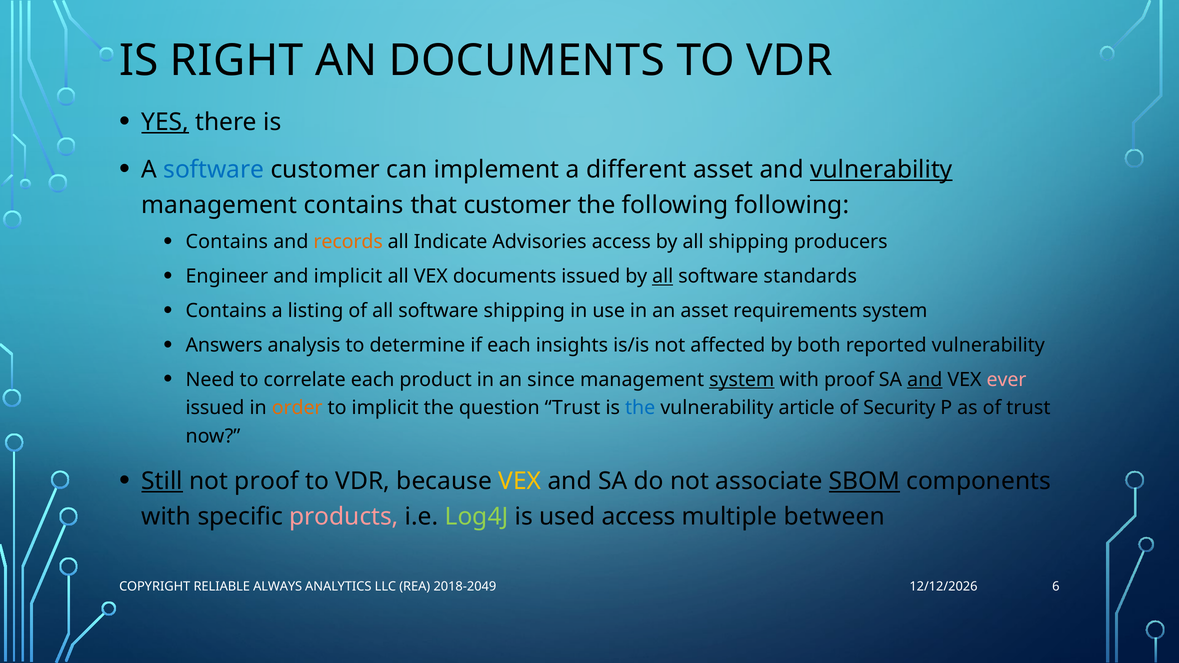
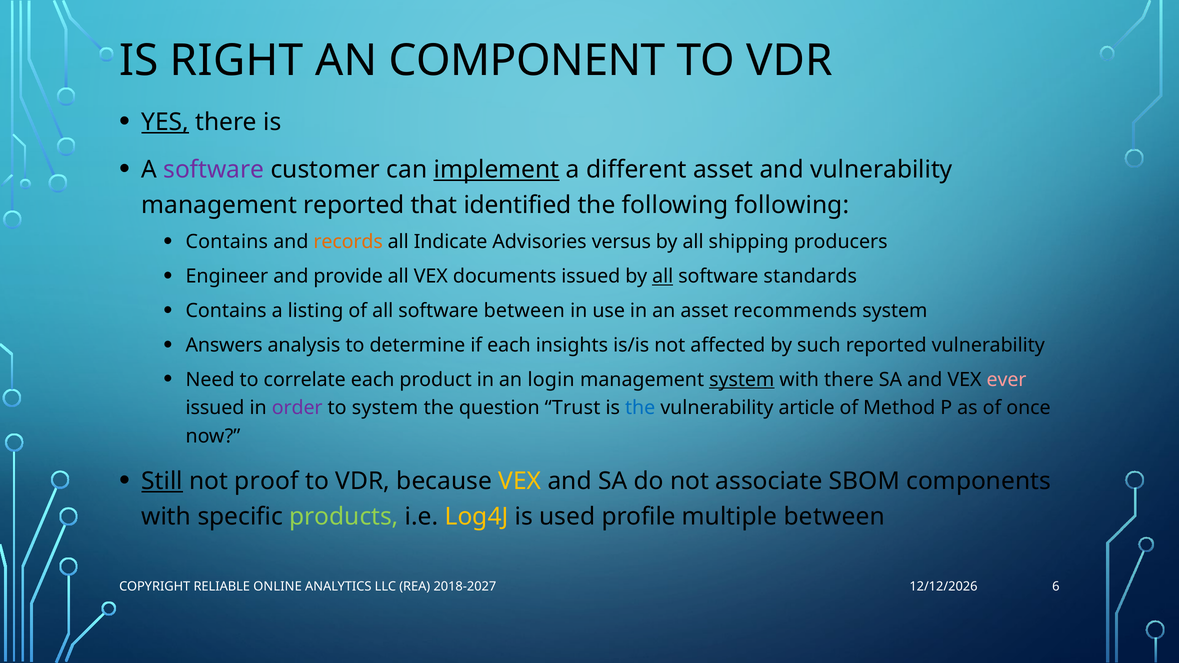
AN DOCUMENTS: DOCUMENTS -> COMPONENT (527, 61)
software colour: blue -> purple (214, 170)
implement underline: none -> present (497, 170)
vulnerability underline: present -> none (881, 170)
management contains: contains -> reported (354, 205)
that customer: customer -> identified (518, 205)
Advisories access: access -> versus (621, 242)
and implicit: implicit -> provide (348, 276)
software shipping: shipping -> between (524, 311)
requirements: requirements -> recommends (795, 311)
both: both -> such (819, 345)
since: since -> login (551, 380)
with proof: proof -> there (849, 380)
and underline: present -> none (925, 380)
order colour: orange -> purple (297, 408)
to implicit: implicit -> system (385, 408)
Security: Security -> Method (899, 408)
of trust: trust -> once (1029, 408)
SBOM underline: present -> none (864, 481)
products colour: pink -> light green (344, 517)
Log4J colour: light green -> yellow (477, 517)
used access: access -> profile (639, 517)
ALWAYS: ALWAYS -> ONLINE (278, 586)
2018-2049: 2018-2049 -> 2018-2027 (465, 586)
